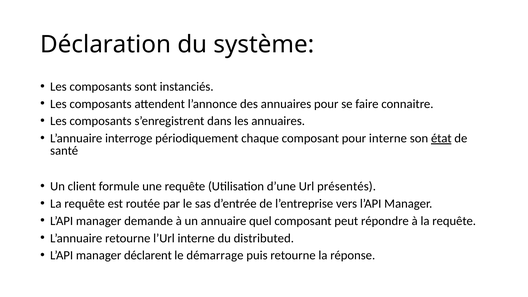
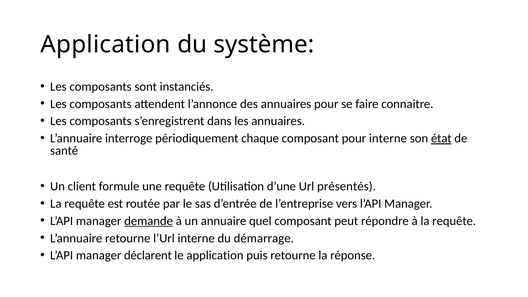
Déclaration: Déclaration -> Application (106, 44)
demande underline: none -> present (149, 221)
distributed: distributed -> démarrage (264, 238)
le démarrage: démarrage -> application (215, 255)
